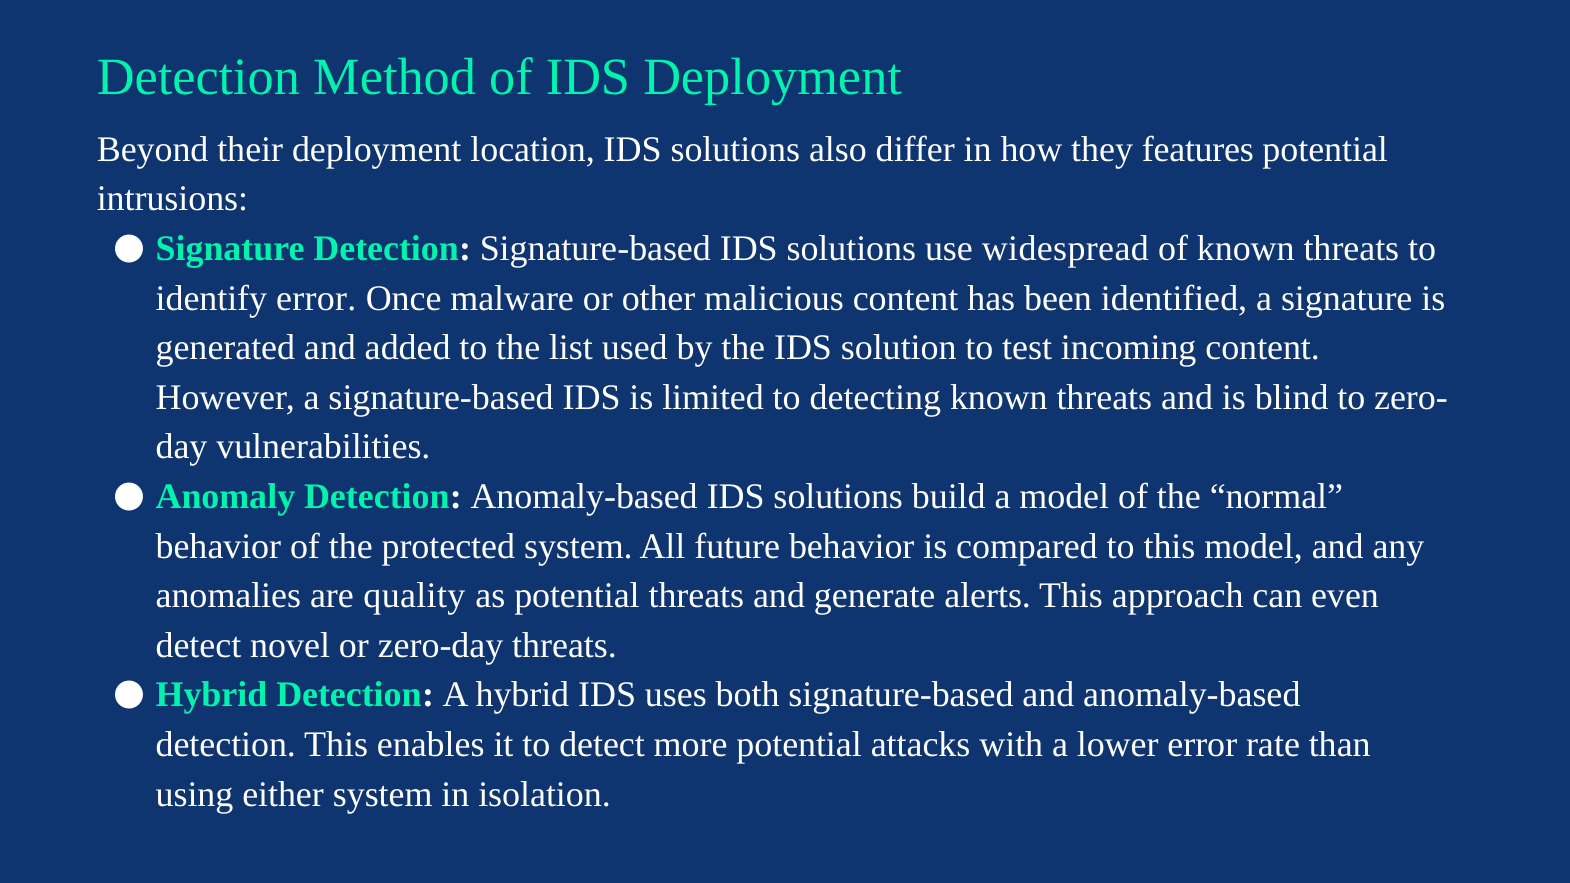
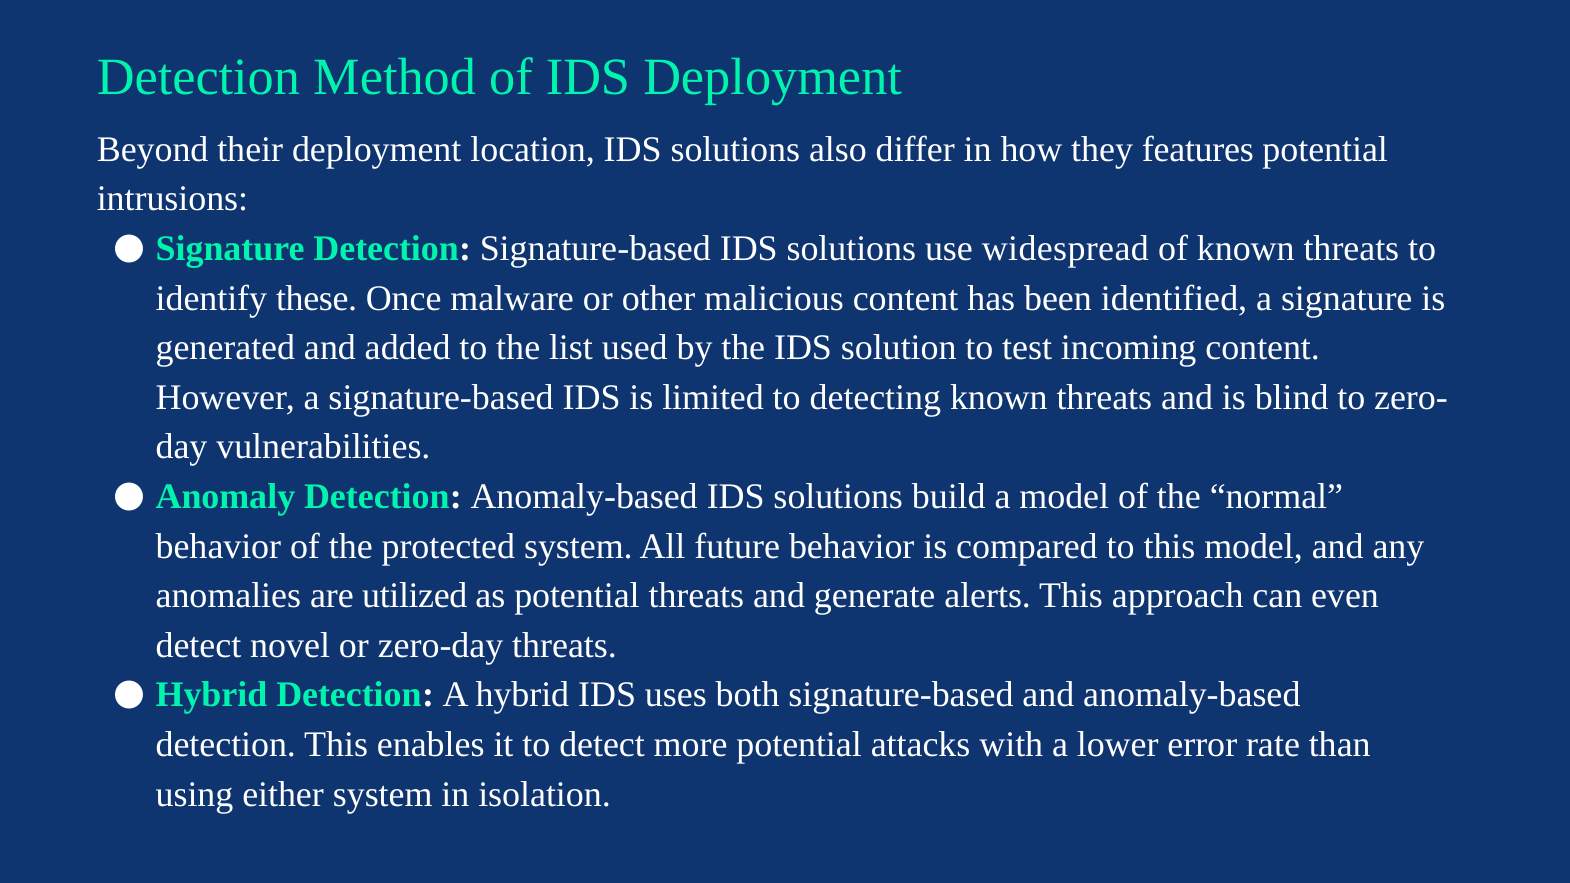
identify error: error -> these (317, 298)
quality: quality -> utilized (415, 596)
